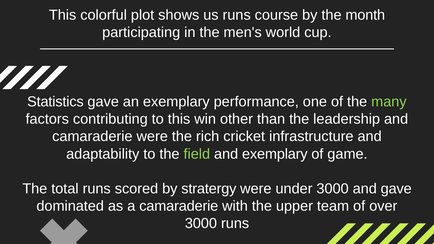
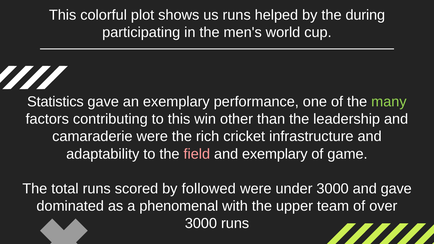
course: course -> helped (276, 15)
month: month -> during (365, 15)
field colour: light green -> pink (197, 154)
stratergy: stratergy -> followed (209, 189)
a camaraderie: camaraderie -> phenomenal (179, 206)
